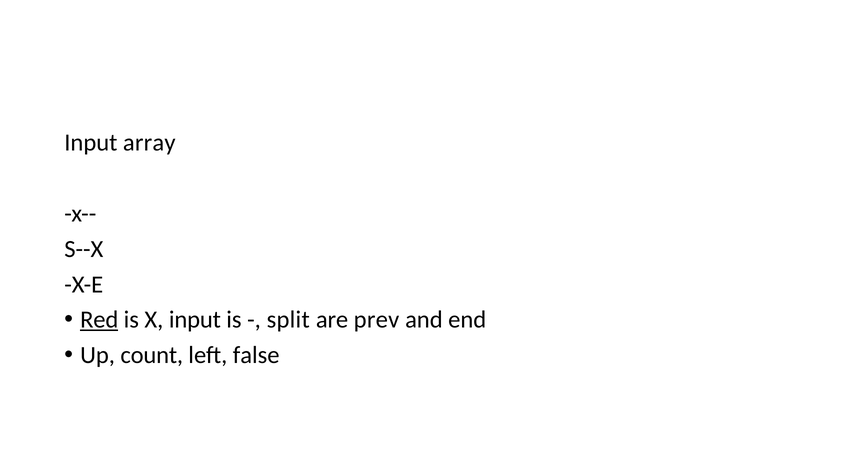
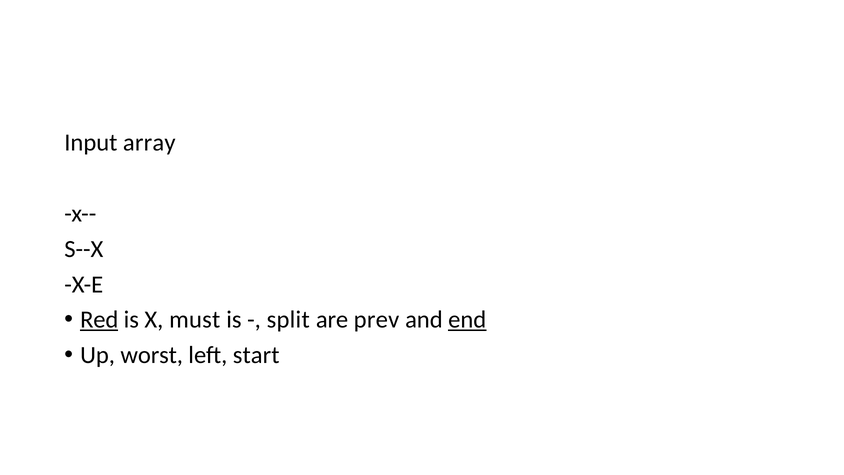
X input: input -> must (195, 320)
end underline: none -> present (467, 320)
count: count -> worst (152, 355)
false: false -> start (256, 355)
